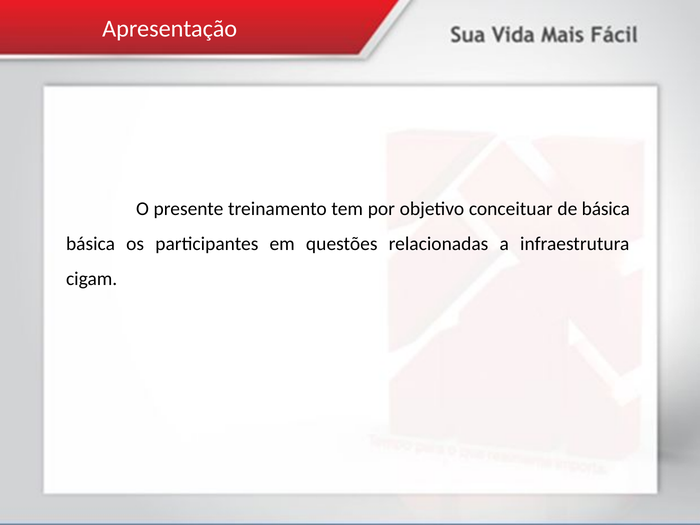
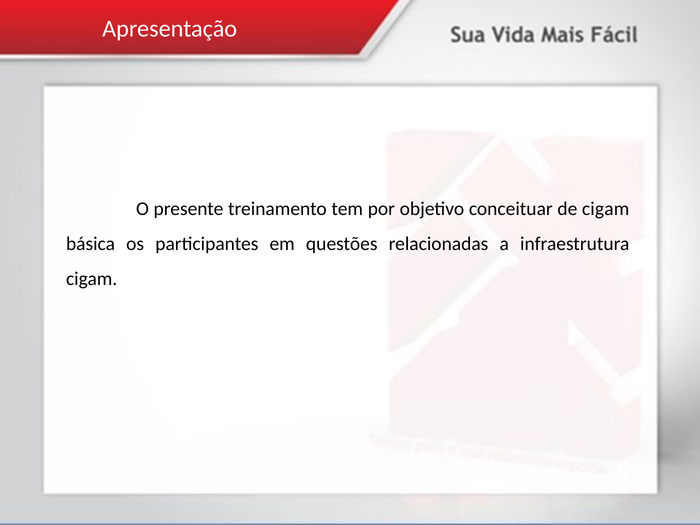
de básica: básica -> cigam (606, 209)
